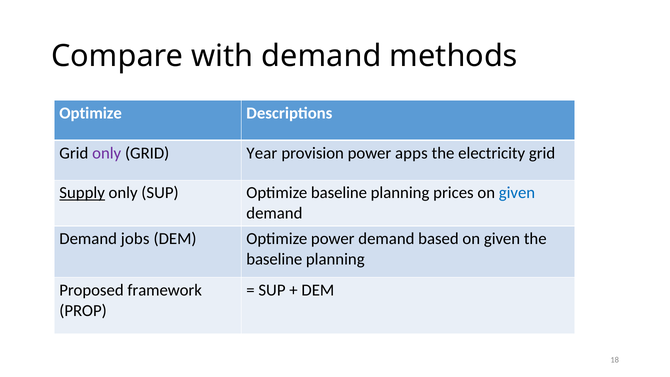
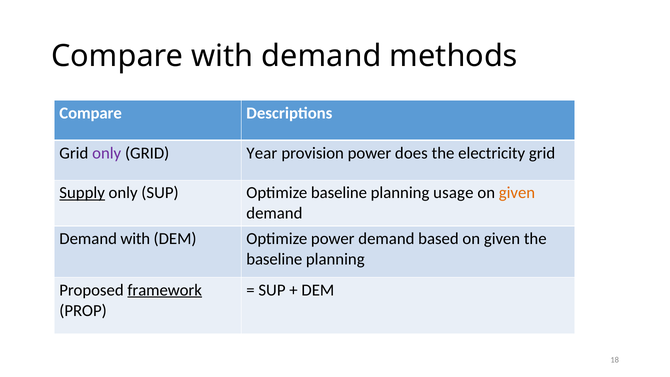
Optimize: Optimize -> Compare (91, 113)
apps: apps -> does (411, 153)
prices: prices -> usage (453, 193)
given colour: blue -> orange (517, 193)
Demand jobs: jobs -> with (135, 239)
framework underline: none -> present (165, 290)
